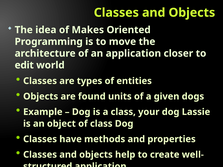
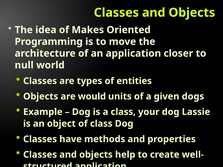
edit: edit -> null (24, 65)
found: found -> would (92, 97)
